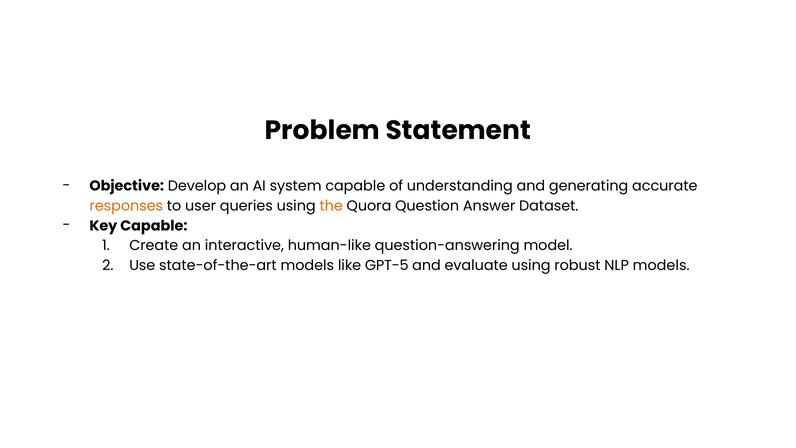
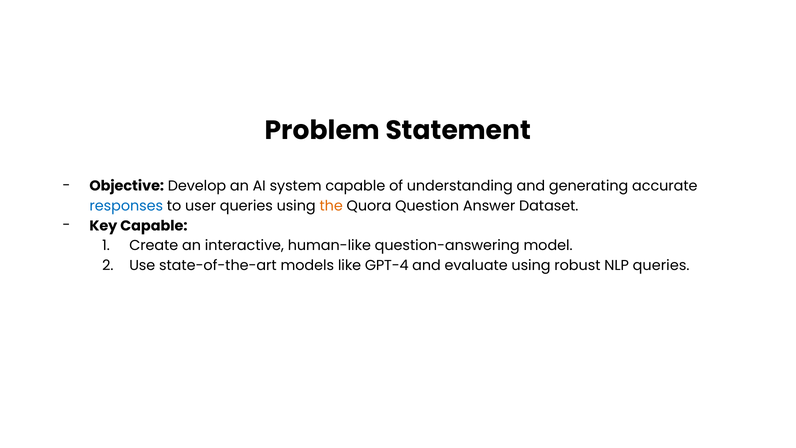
responses colour: orange -> blue (126, 206)
GPT-5: GPT-5 -> GPT-4 (387, 265)
NLP models: models -> queries (661, 265)
